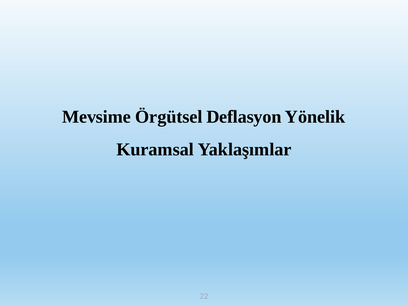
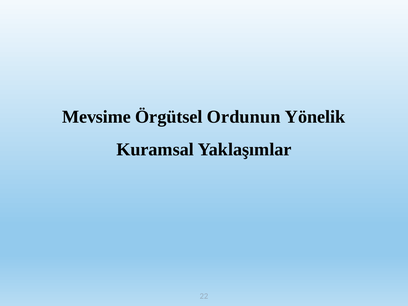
Deflasyon: Deflasyon -> Ordunun (244, 117)
